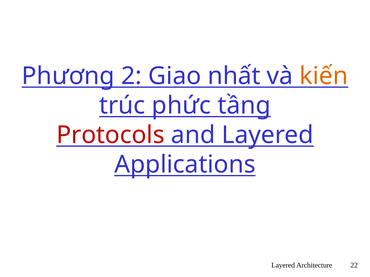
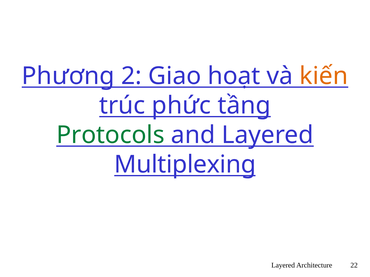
nhất: nhất -> hoạt (234, 76)
Protocols colour: red -> green (110, 135)
Applications: Applications -> Multiplexing (185, 165)
